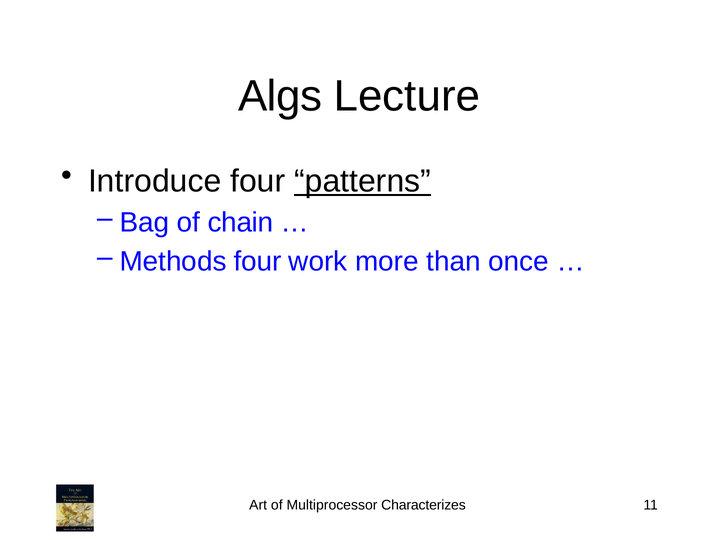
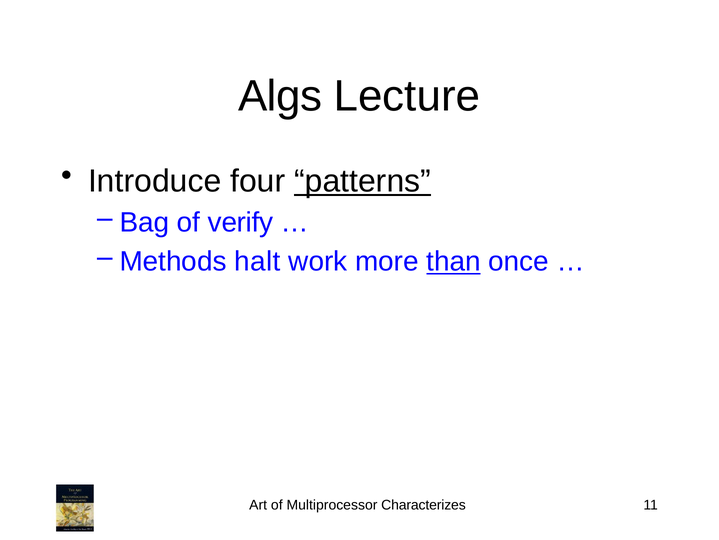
chain: chain -> verify (241, 222)
Methods four: four -> halt (257, 261)
than underline: none -> present (454, 261)
